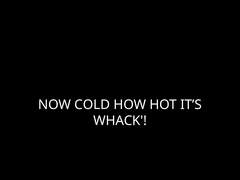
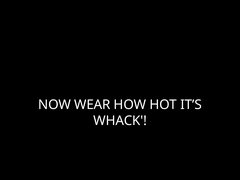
COLD: COLD -> WEAR (92, 105)
